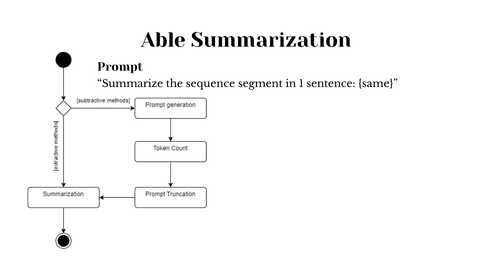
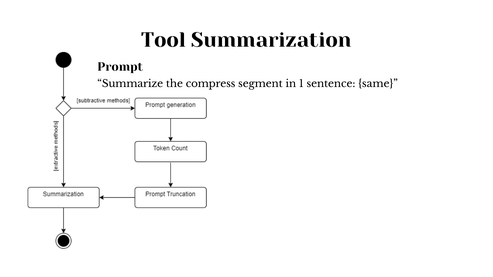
Able: Able -> Tool (164, 40)
sequence: sequence -> compress (211, 84)
